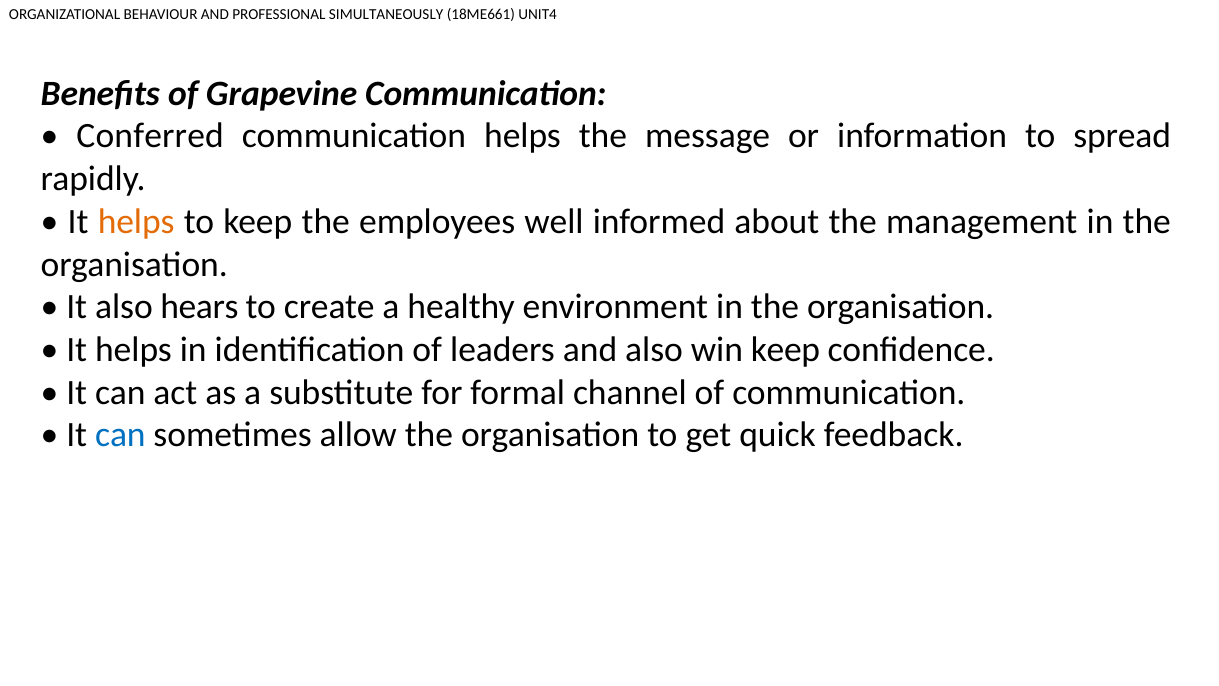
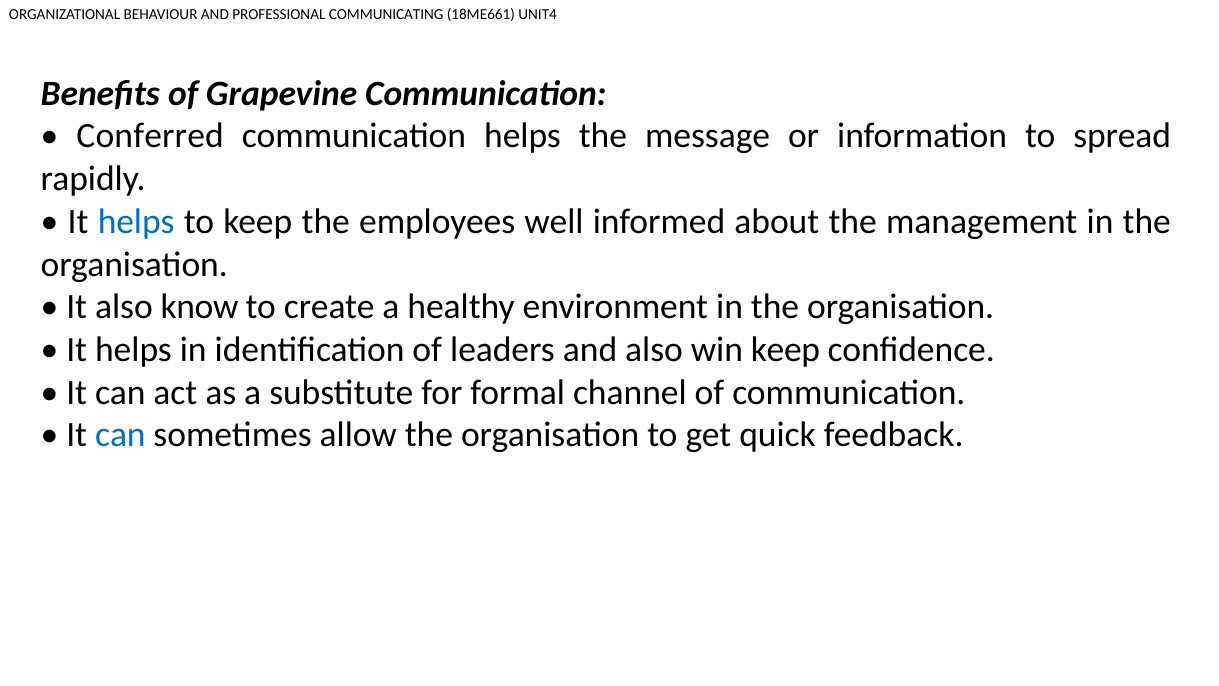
SIMULTANEOUSLY: SIMULTANEOUSLY -> COMMUNICATING (386, 15)
helps colour: orange -> blue (136, 222)
hears: hears -> know (199, 307)
